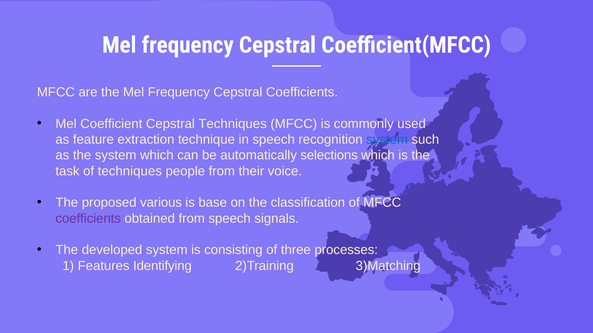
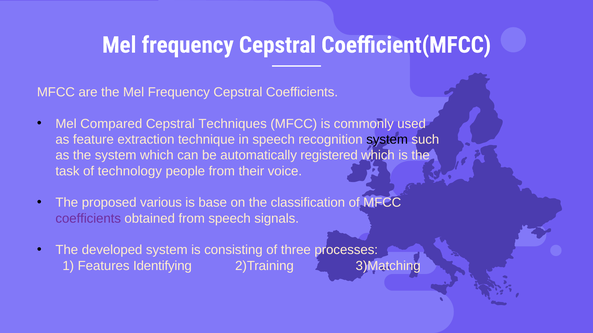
Coefficient: Coefficient -> Compared (111, 124)
system colour: blue -> black (387, 140)
selections: selections -> registered (329, 156)
of techniques: techniques -> technology (130, 171)
